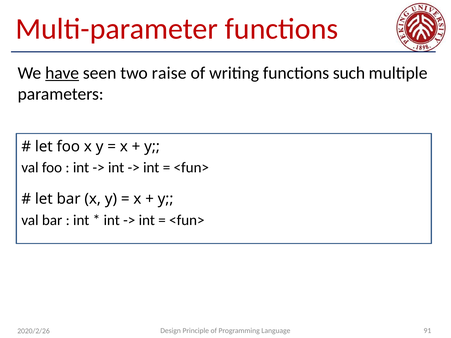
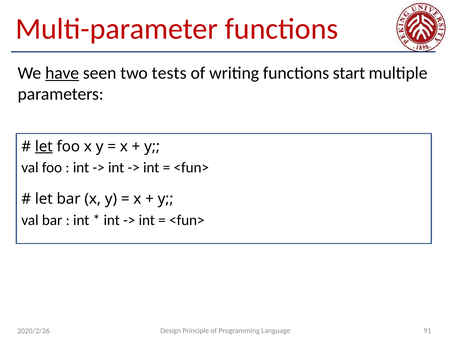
raise: raise -> tests (169, 73)
such: such -> start (349, 73)
let underline: none -> present (44, 147)
